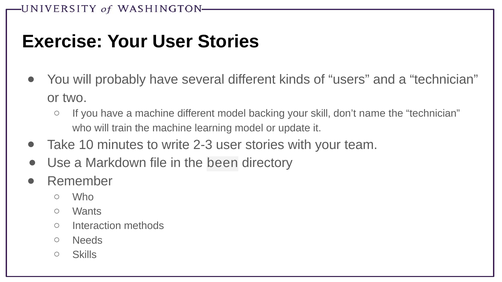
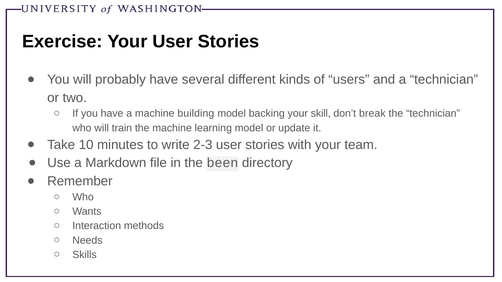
machine different: different -> building (196, 114)
name: name -> break (372, 114)
